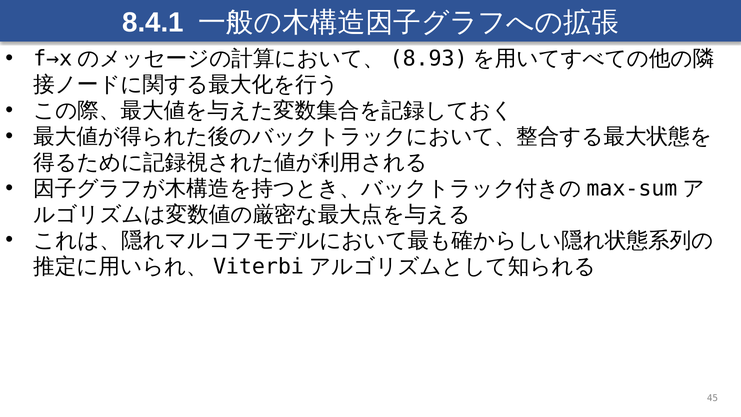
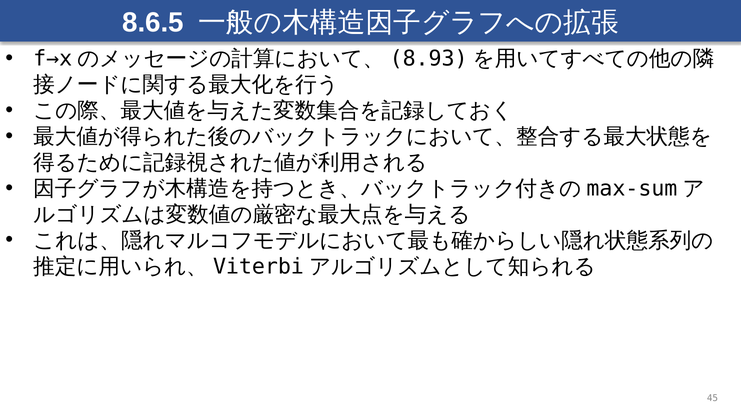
8.4.1: 8.4.1 -> 8.6.5 (153, 23)
